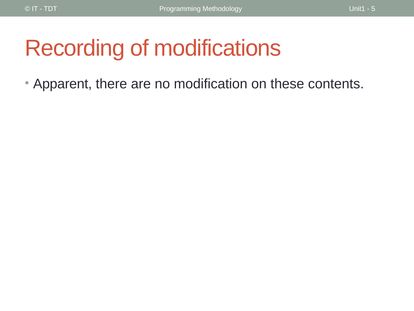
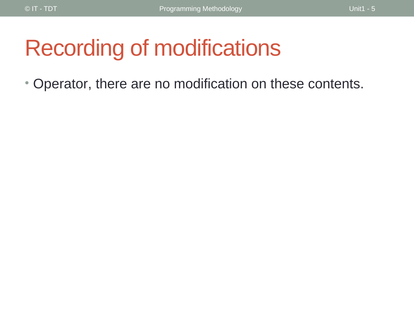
Apparent: Apparent -> Operator (62, 84)
